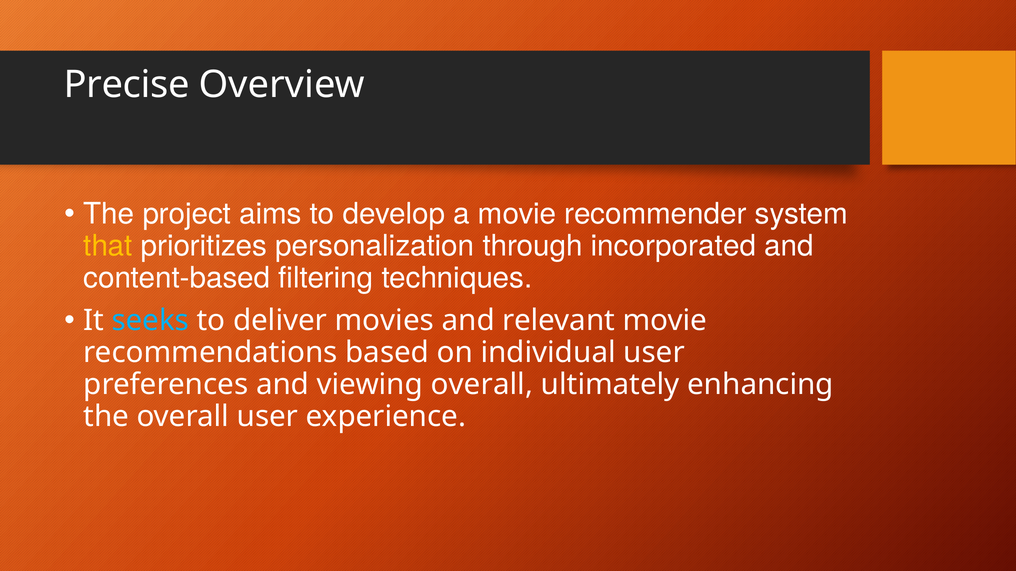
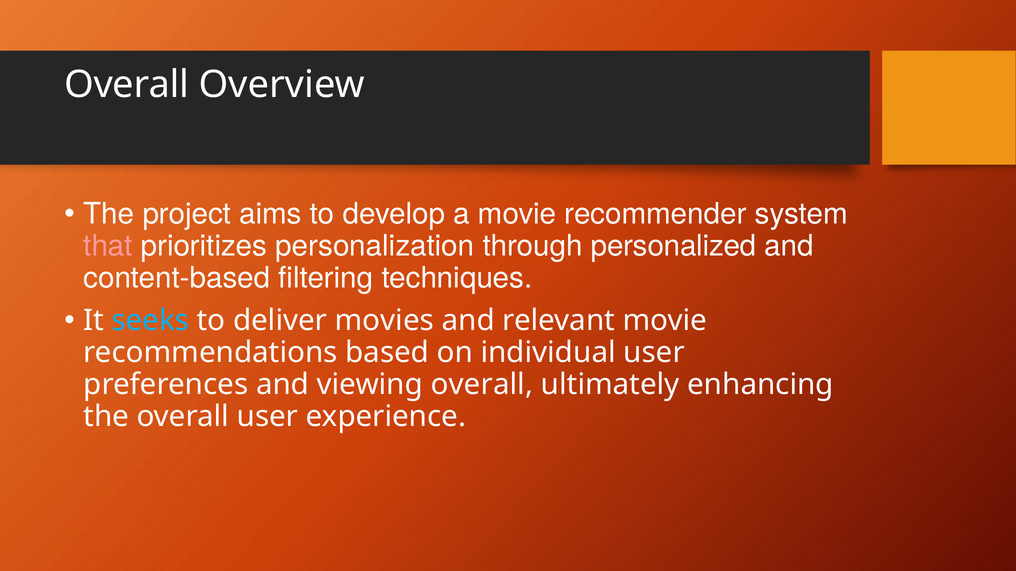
Precise: Precise -> Overall (127, 85)
that colour: yellow -> pink (108, 246)
incorporated: incorporated -> personalized (674, 246)
